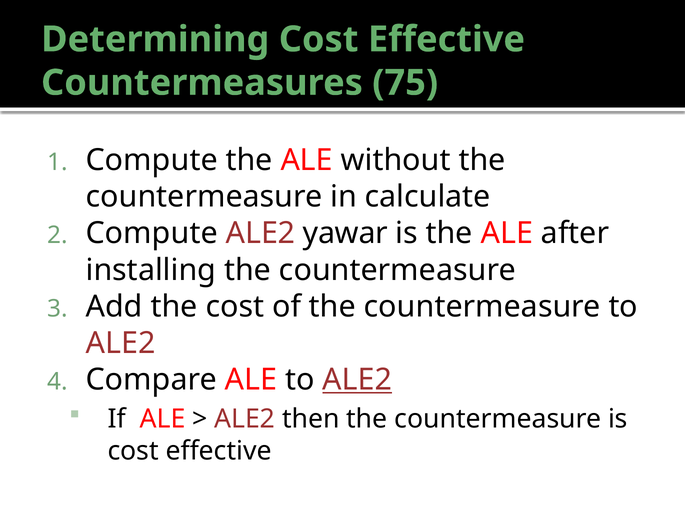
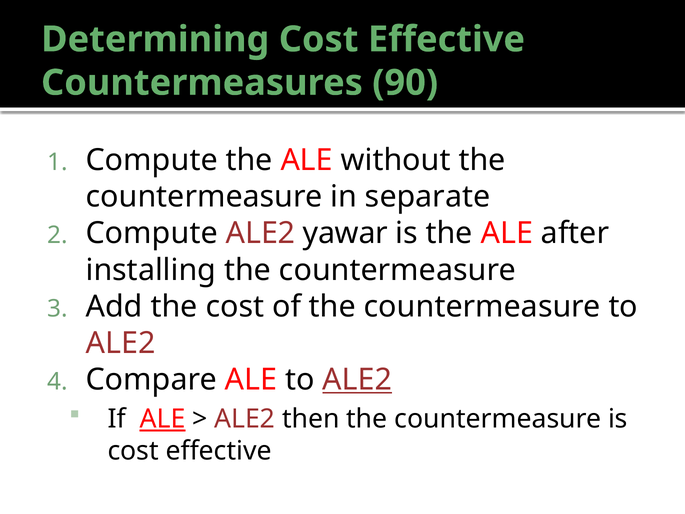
75: 75 -> 90 (405, 83)
calculate: calculate -> separate (428, 197)
ALE underline: none -> present (163, 419)
